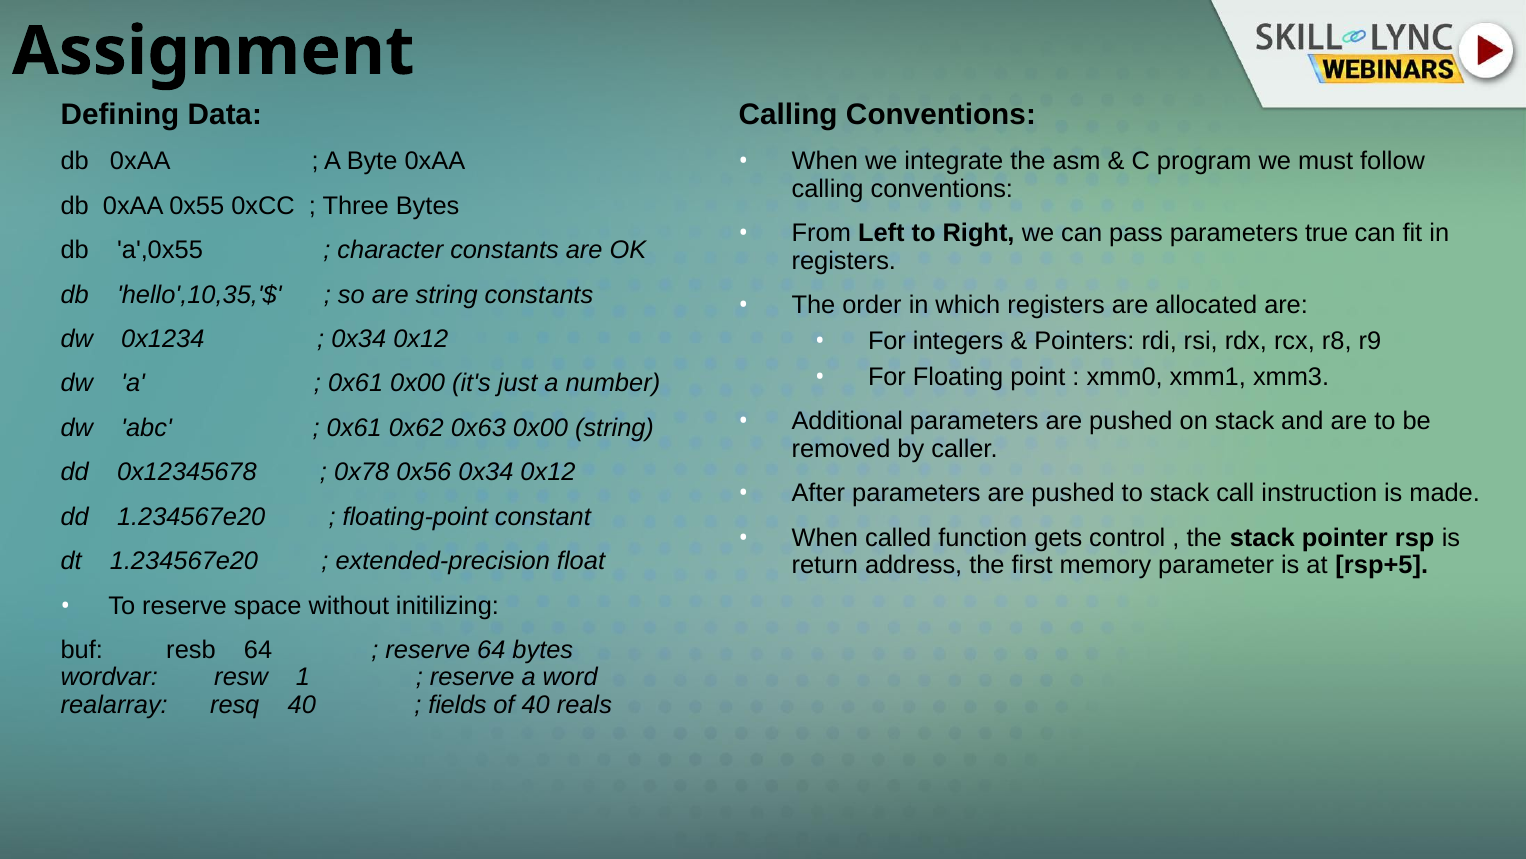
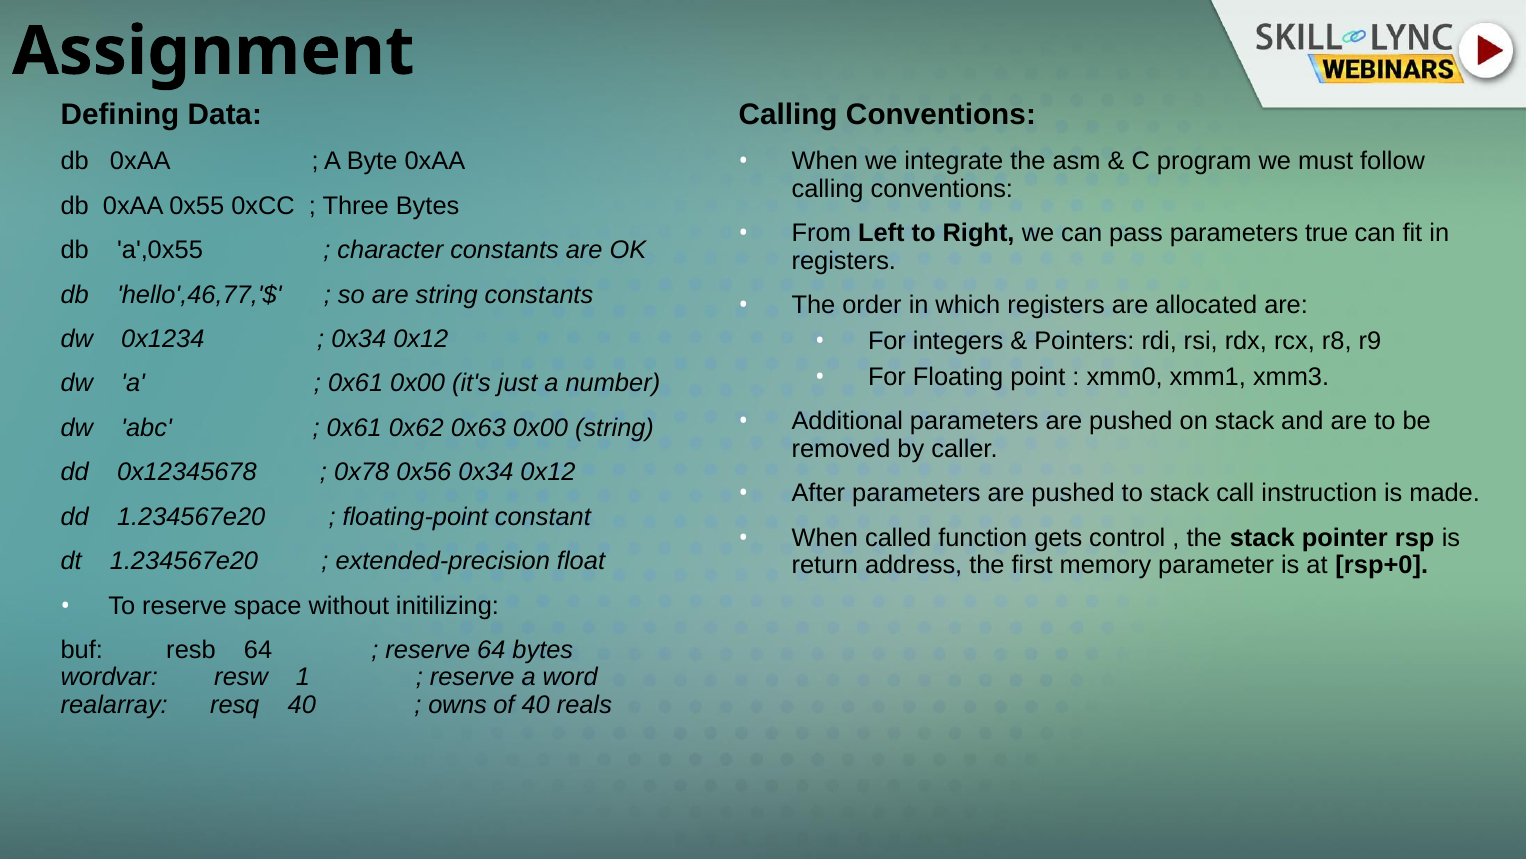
hello',10,35,'$: hello',10,35,'$ -> hello',46,77,'$ (199, 294)
rsp+5: rsp+5 -> rsp+0 (1382, 565)
fields: fields -> owns (458, 705)
